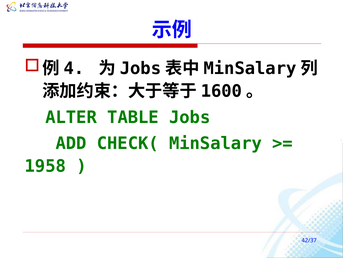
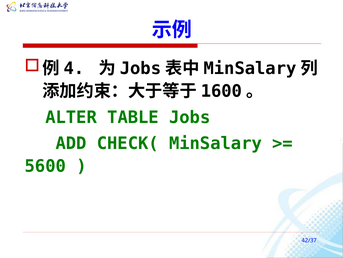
1958: 1958 -> 5600 (45, 166)
